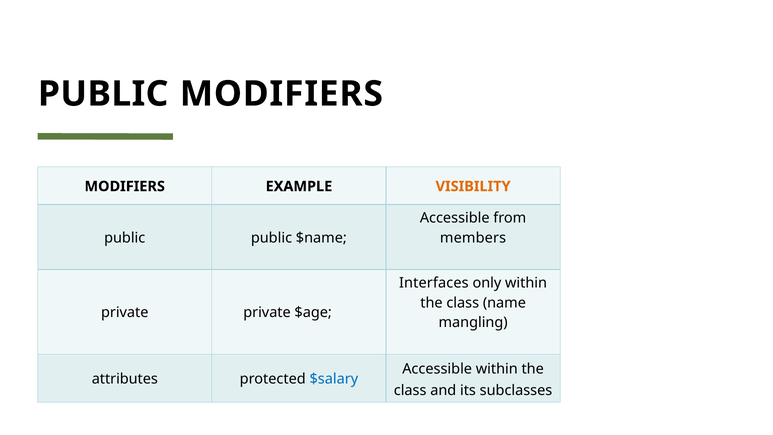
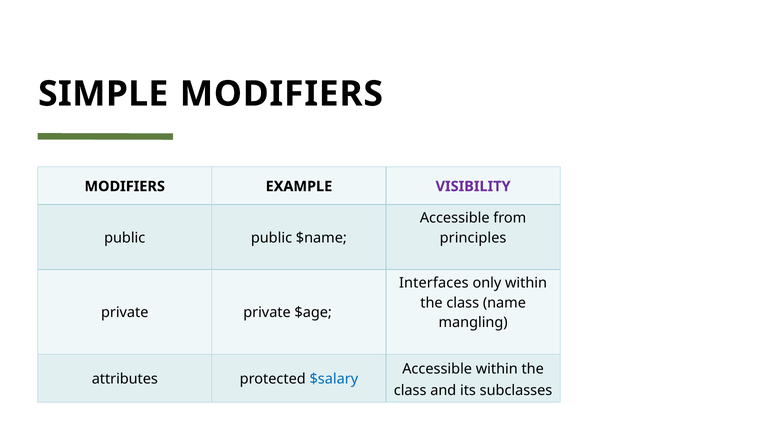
PUBLIC: PUBLIC -> SIMPLE (103, 94)
VISIBILITY colour: orange -> purple (473, 186)
members: members -> principles (473, 238)
